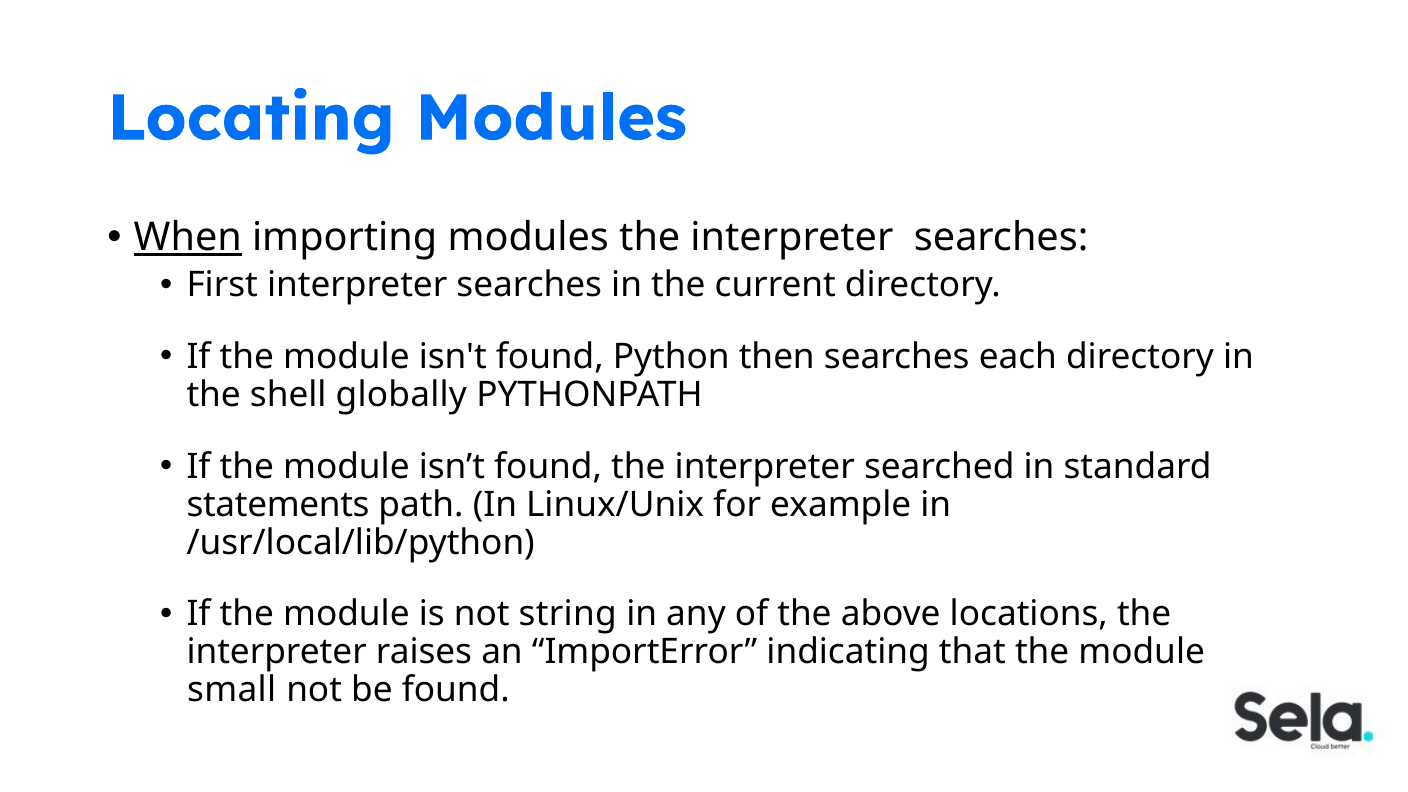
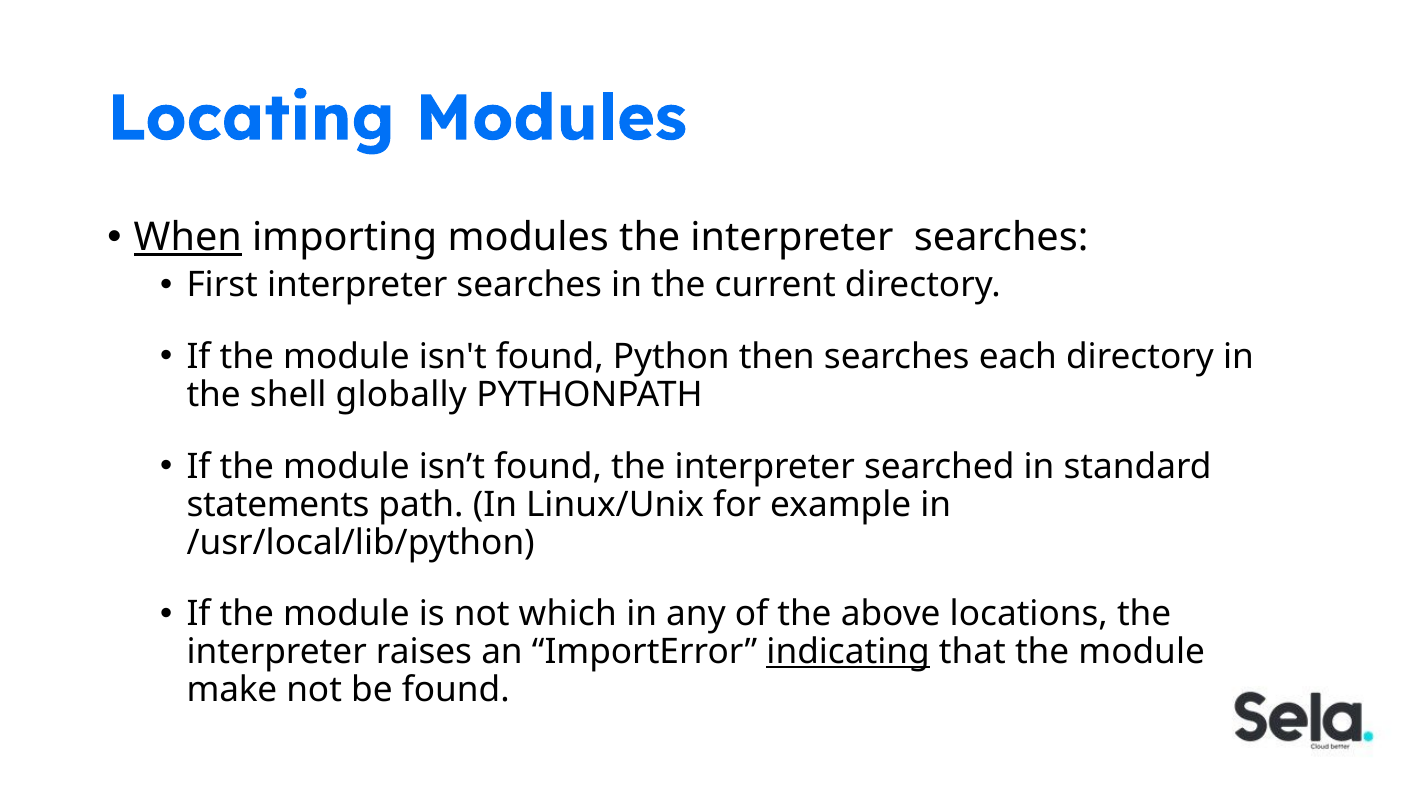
string: string -> which (568, 614)
indicating underline: none -> present (848, 652)
small: small -> make (232, 690)
